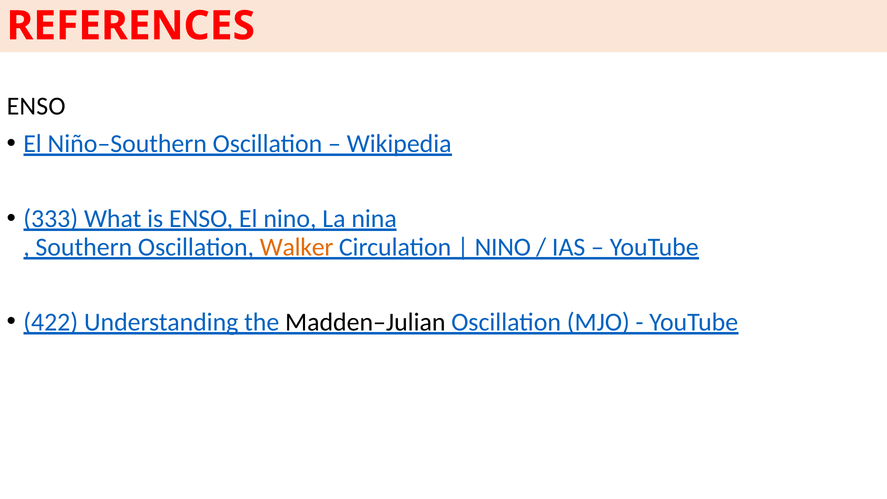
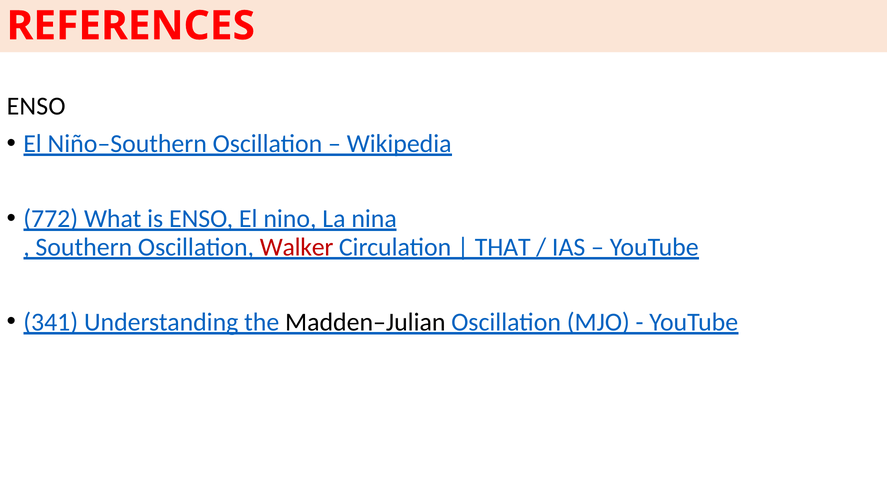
333: 333 -> 772 (51, 219)
Walker colour: orange -> red (297, 247)
NINO: NINO -> THAT (503, 247)
422: 422 -> 341 (51, 322)
